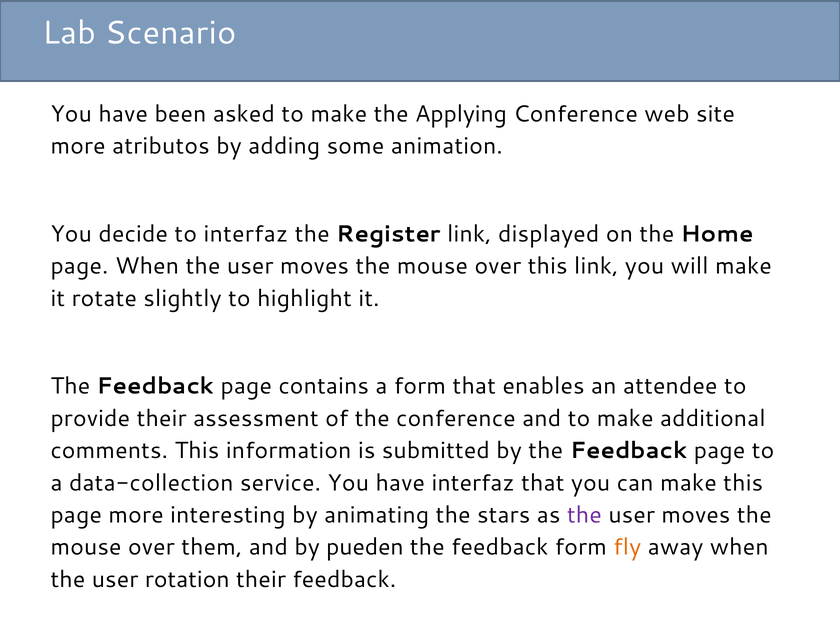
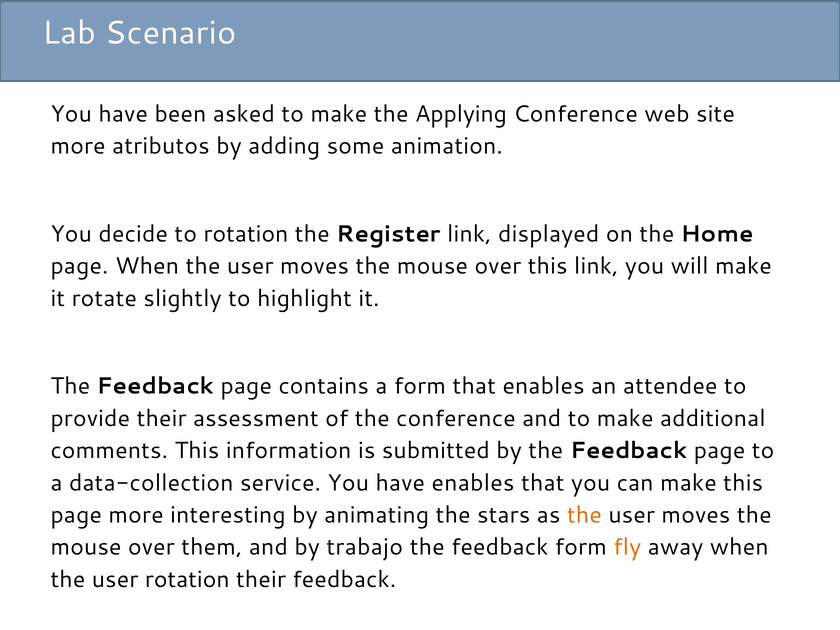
to interfaz: interfaz -> rotation (246, 234)
have interfaz: interfaz -> enables (473, 483)
the colour: purple -> orange (584, 515)
pueden: pueden -> trabajo (365, 547)
